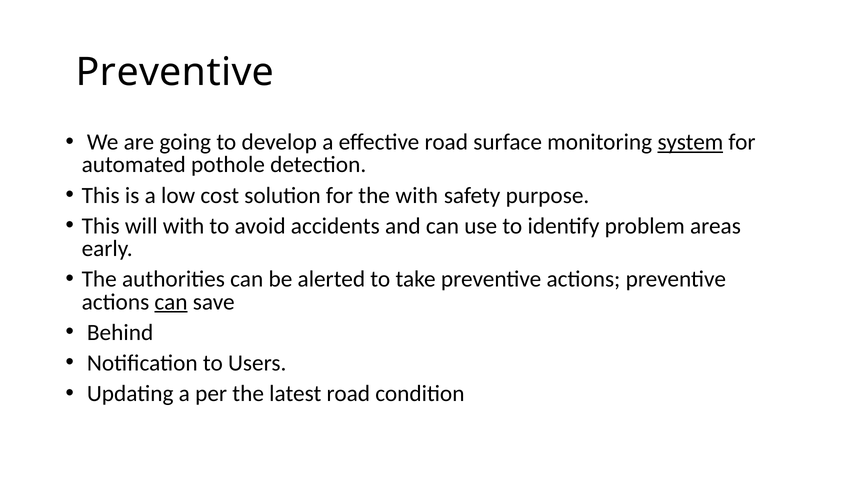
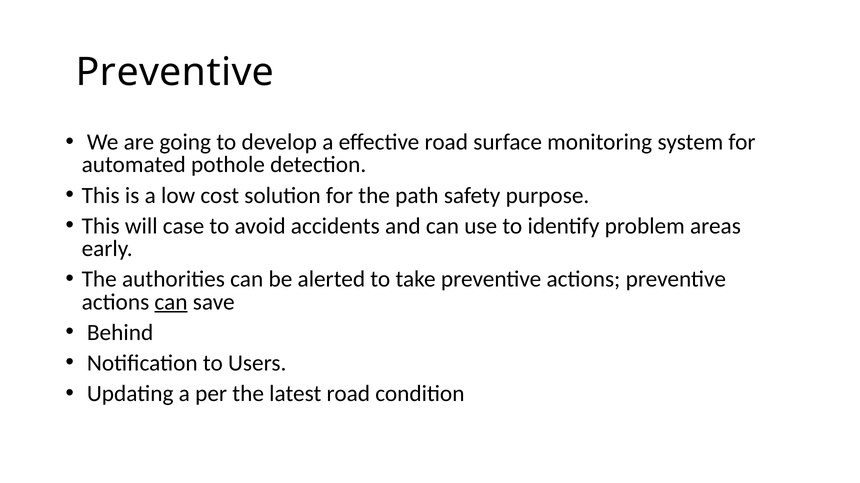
system underline: present -> none (690, 142)
the with: with -> path (417, 196)
will with: with -> case (184, 226)
